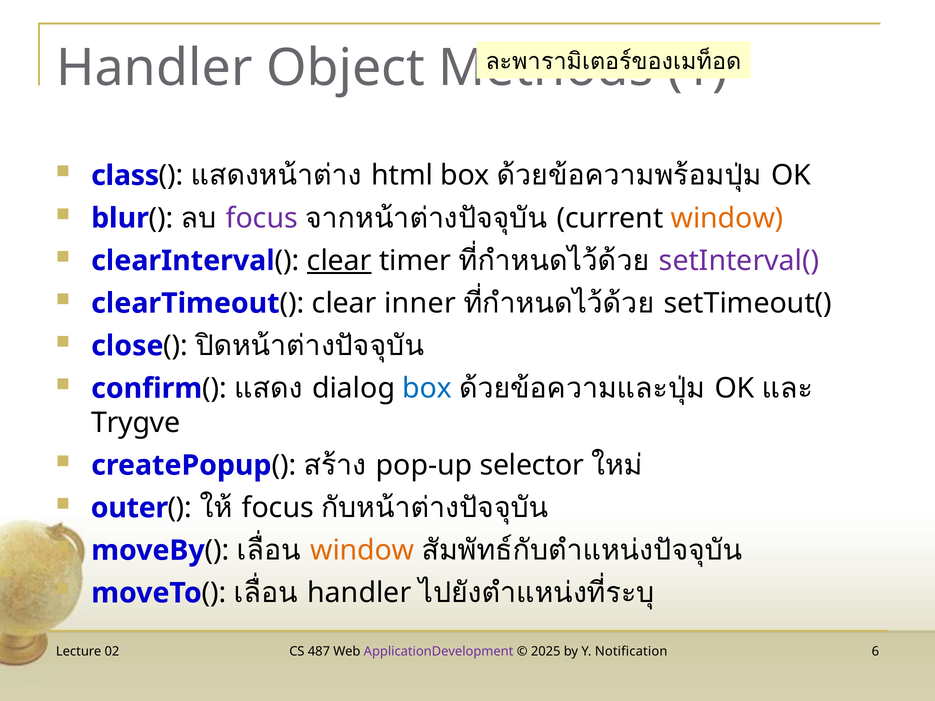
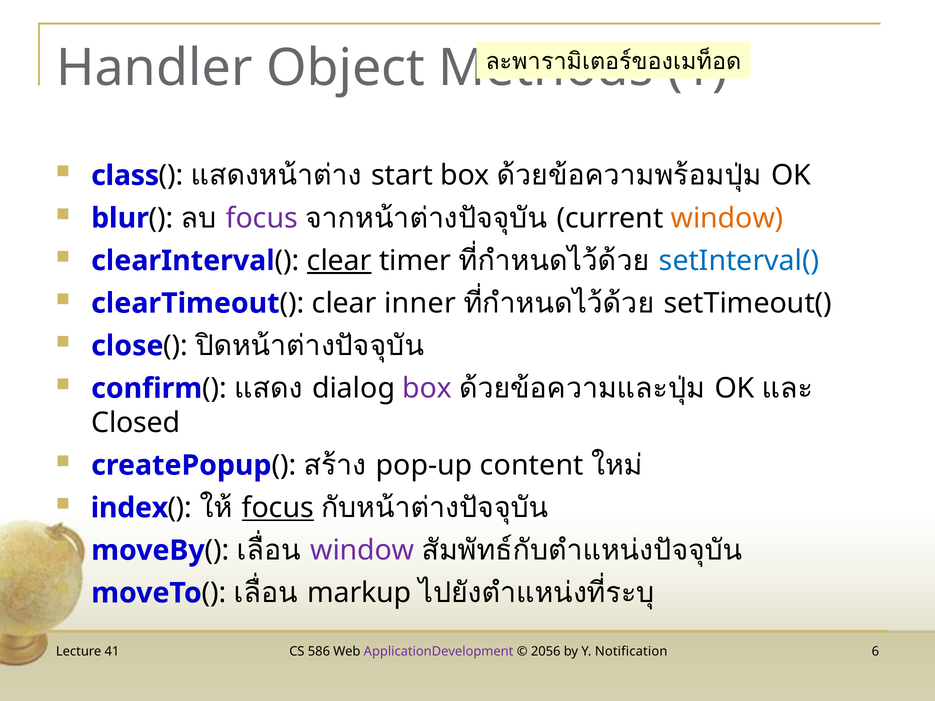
html: html -> start (402, 176)
setInterval( colour: purple -> blue (739, 261)
box colour: blue -> purple (427, 389)
Trygve: Trygve -> Closed (136, 423)
selector: selector -> content (532, 465)
outer: outer -> index (129, 508)
focus underline: none -> present (278, 508)
window colour: orange -> purple (362, 551)
handler: handler -> markup (359, 593)
02: 02 -> 41 (112, 652)
487: 487 -> 586 (319, 652)
2025: 2025 -> 2056 (546, 652)
